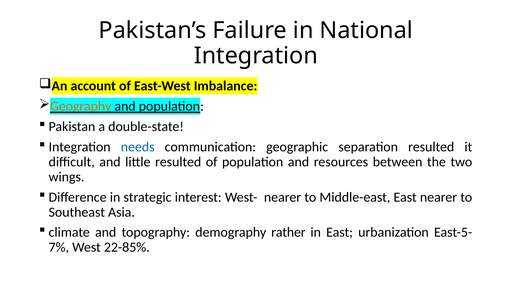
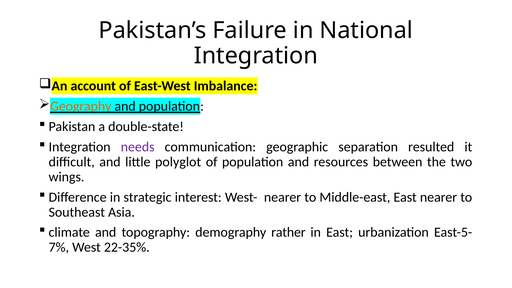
needs colour: blue -> purple (138, 147)
little resulted: resulted -> polyglot (178, 162)
22-85%: 22-85% -> 22-35% (127, 247)
